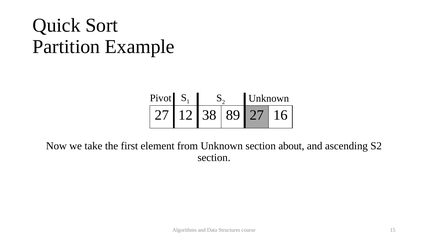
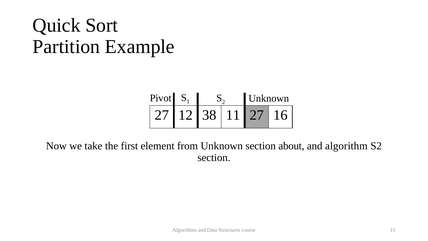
89: 89 -> 11 (233, 115)
ascending: ascending -> algorithm (346, 146)
